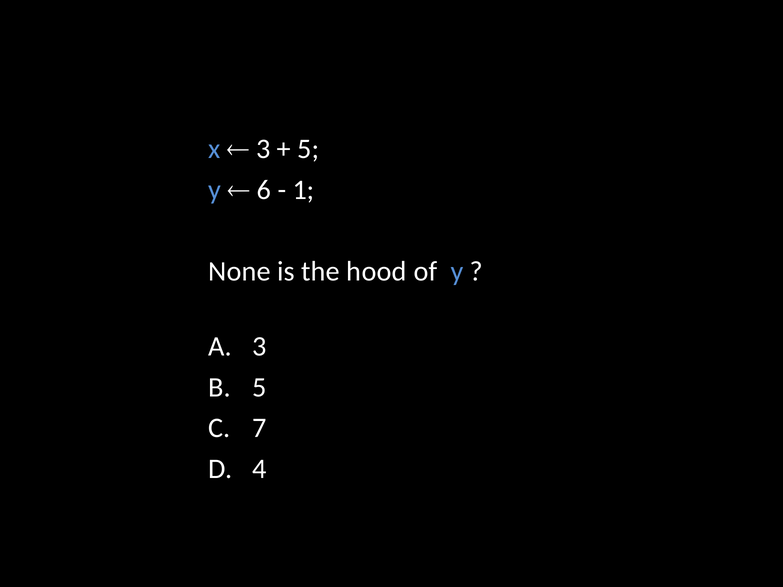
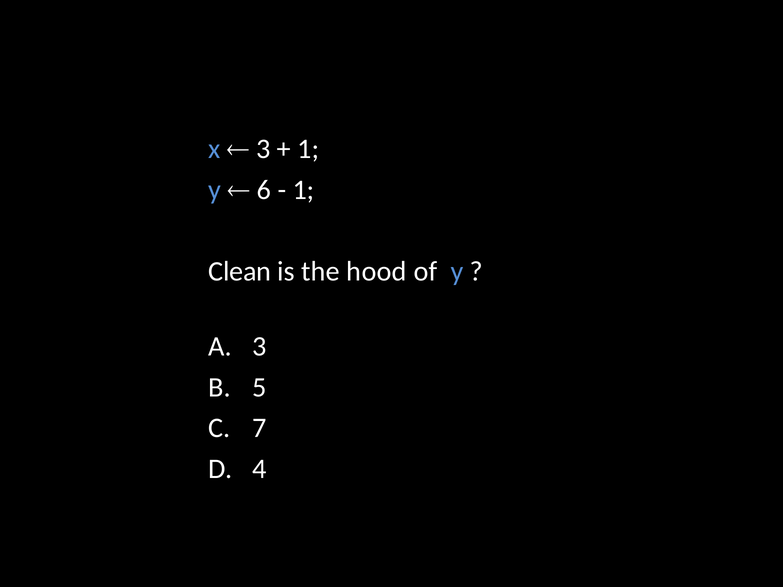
5: 5 -> 1 (308, 149)
None: None -> Clean (240, 272)
